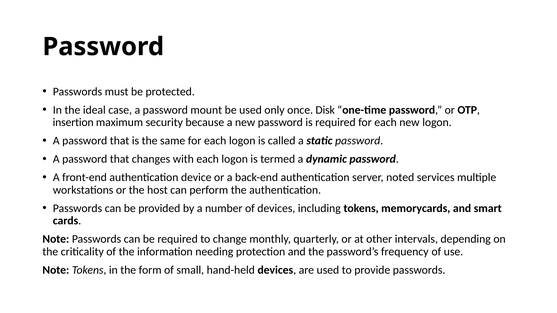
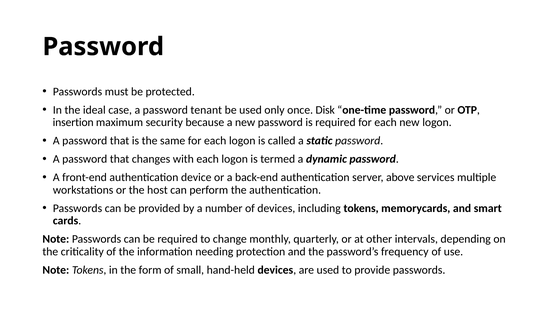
mount: mount -> tenant (206, 110)
noted: noted -> above (400, 178)
